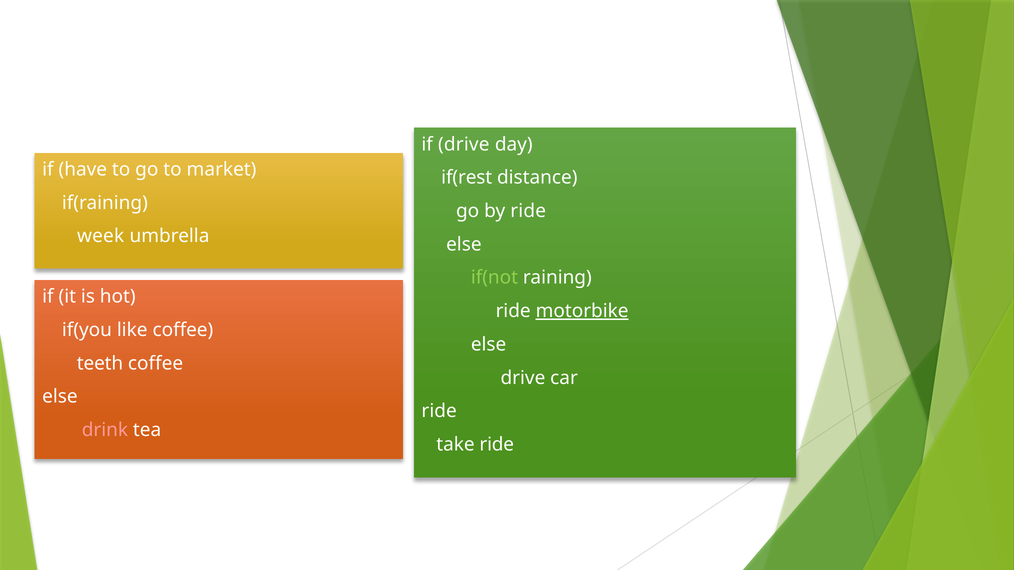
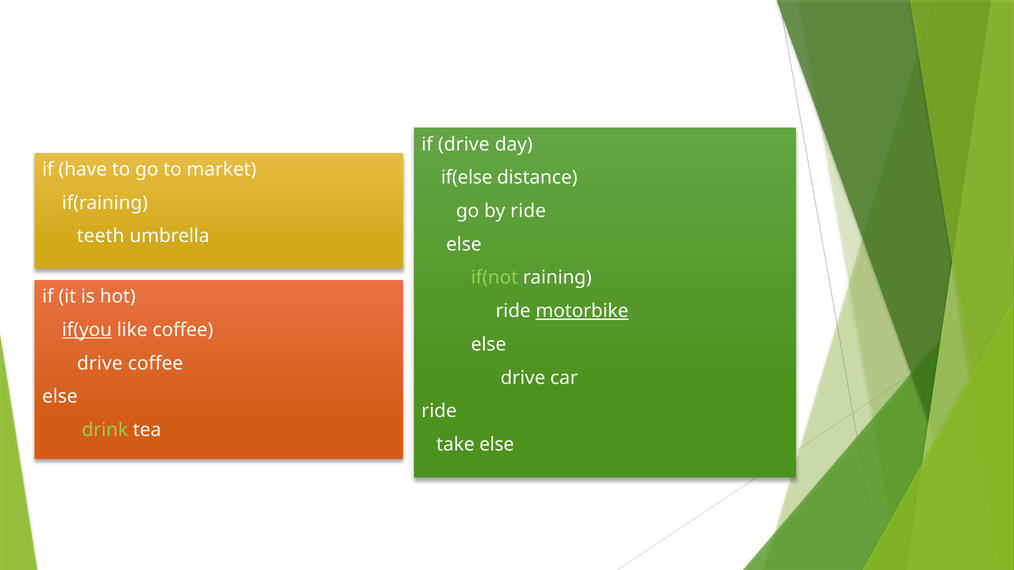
if(rest: if(rest -> if(else (467, 178)
week: week -> teeth (101, 236)
if(you underline: none -> present (87, 330)
teeth: teeth -> drive (100, 363)
drink colour: pink -> light green (105, 430)
take ride: ride -> else (497, 445)
